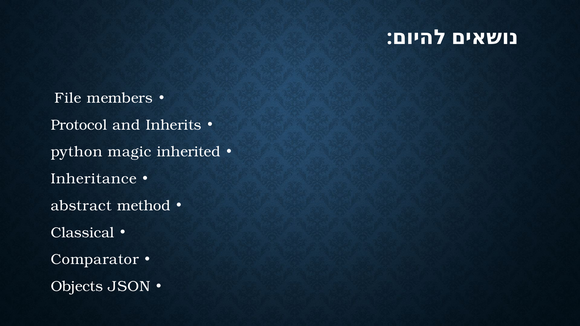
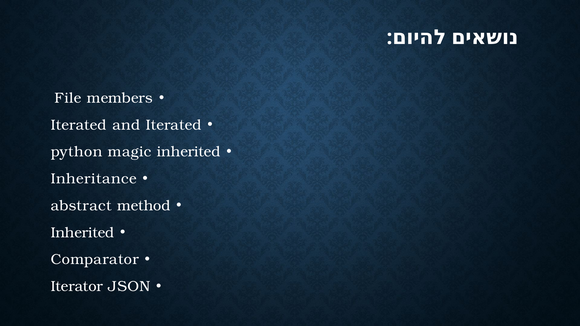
Protocol: Protocol -> Iterated (79, 125)
and Inherits: Inherits -> Iterated (174, 125)
Classical: Classical -> Inherited (82, 233)
Objects: Objects -> Iterator (77, 287)
